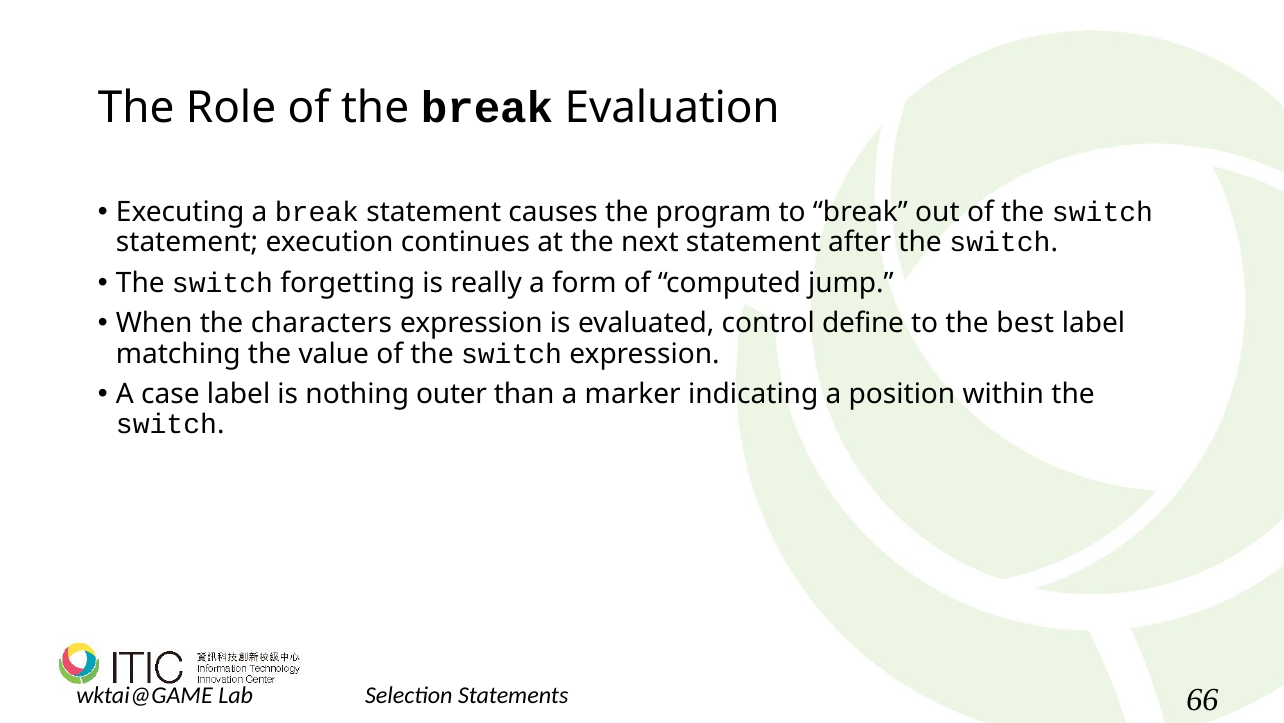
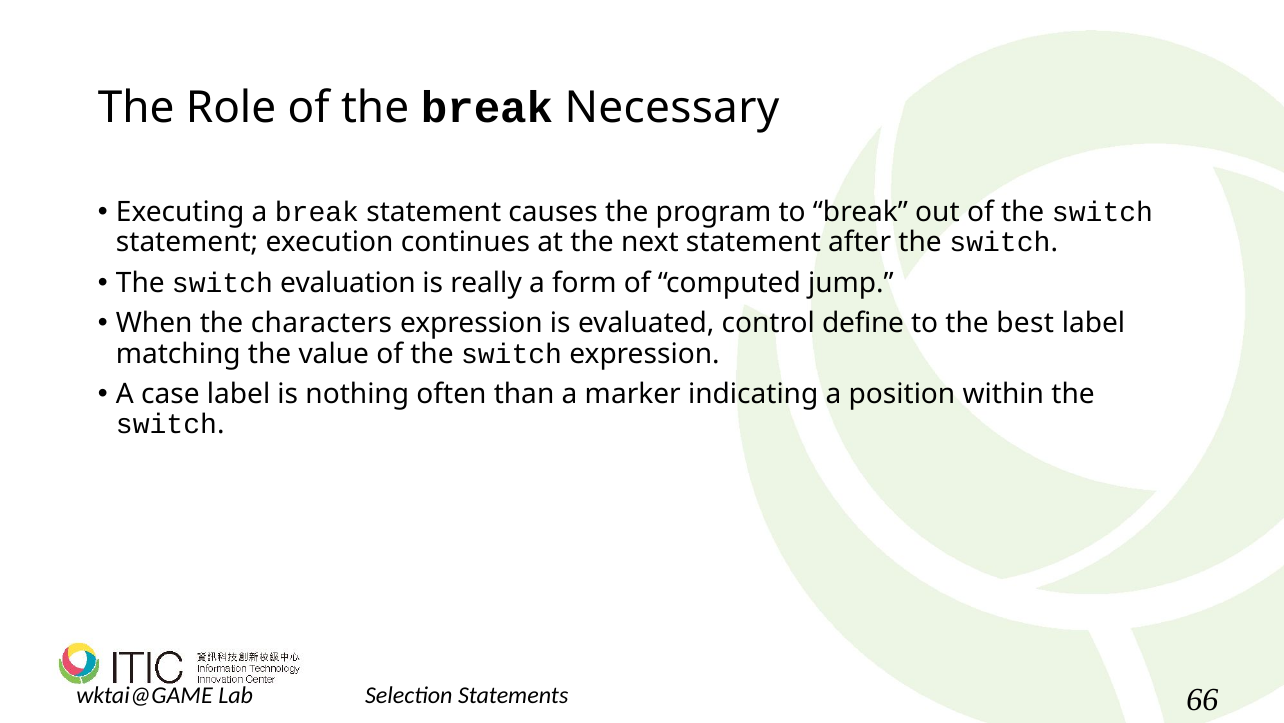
Evaluation: Evaluation -> Necessary (672, 108)
forgetting: forgetting -> evaluation (348, 283)
outer: outer -> often (451, 394)
